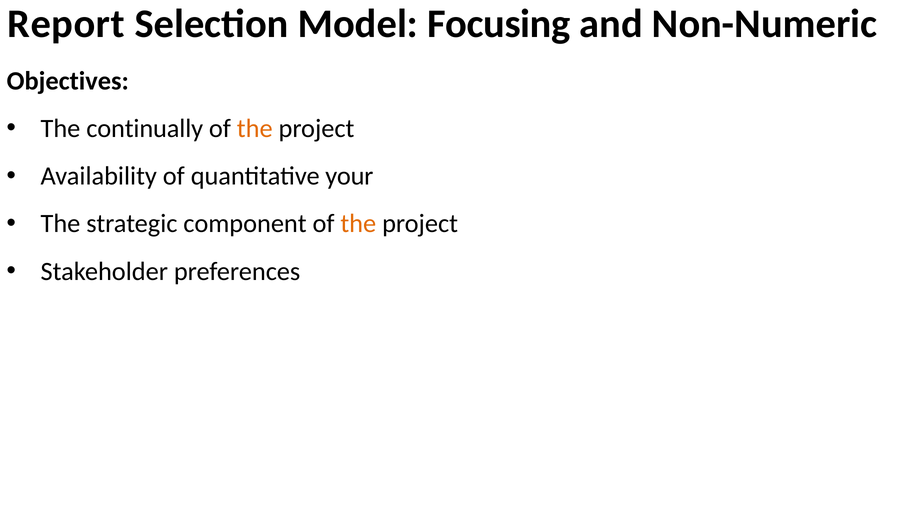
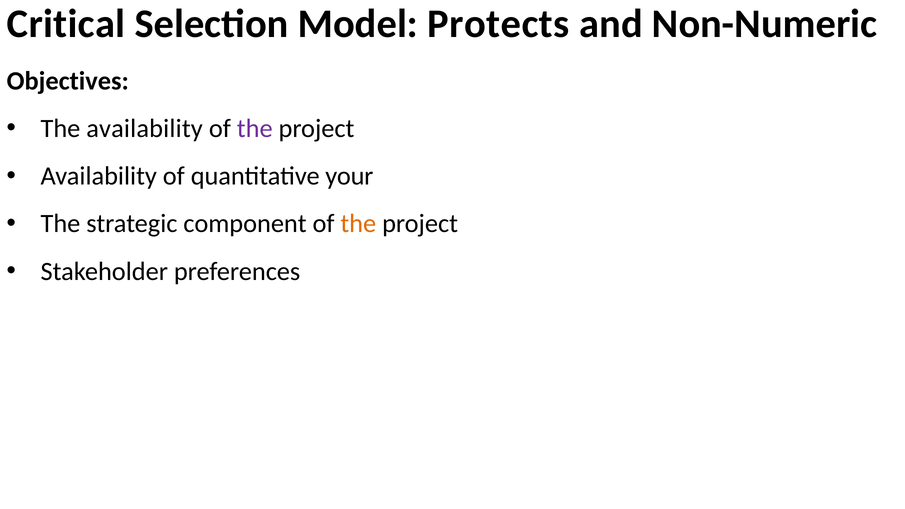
Report: Report -> Critical (66, 24)
Focusing: Focusing -> Protects (498, 24)
The continually: continually -> availability (145, 129)
the colour: orange -> purple (255, 129)
